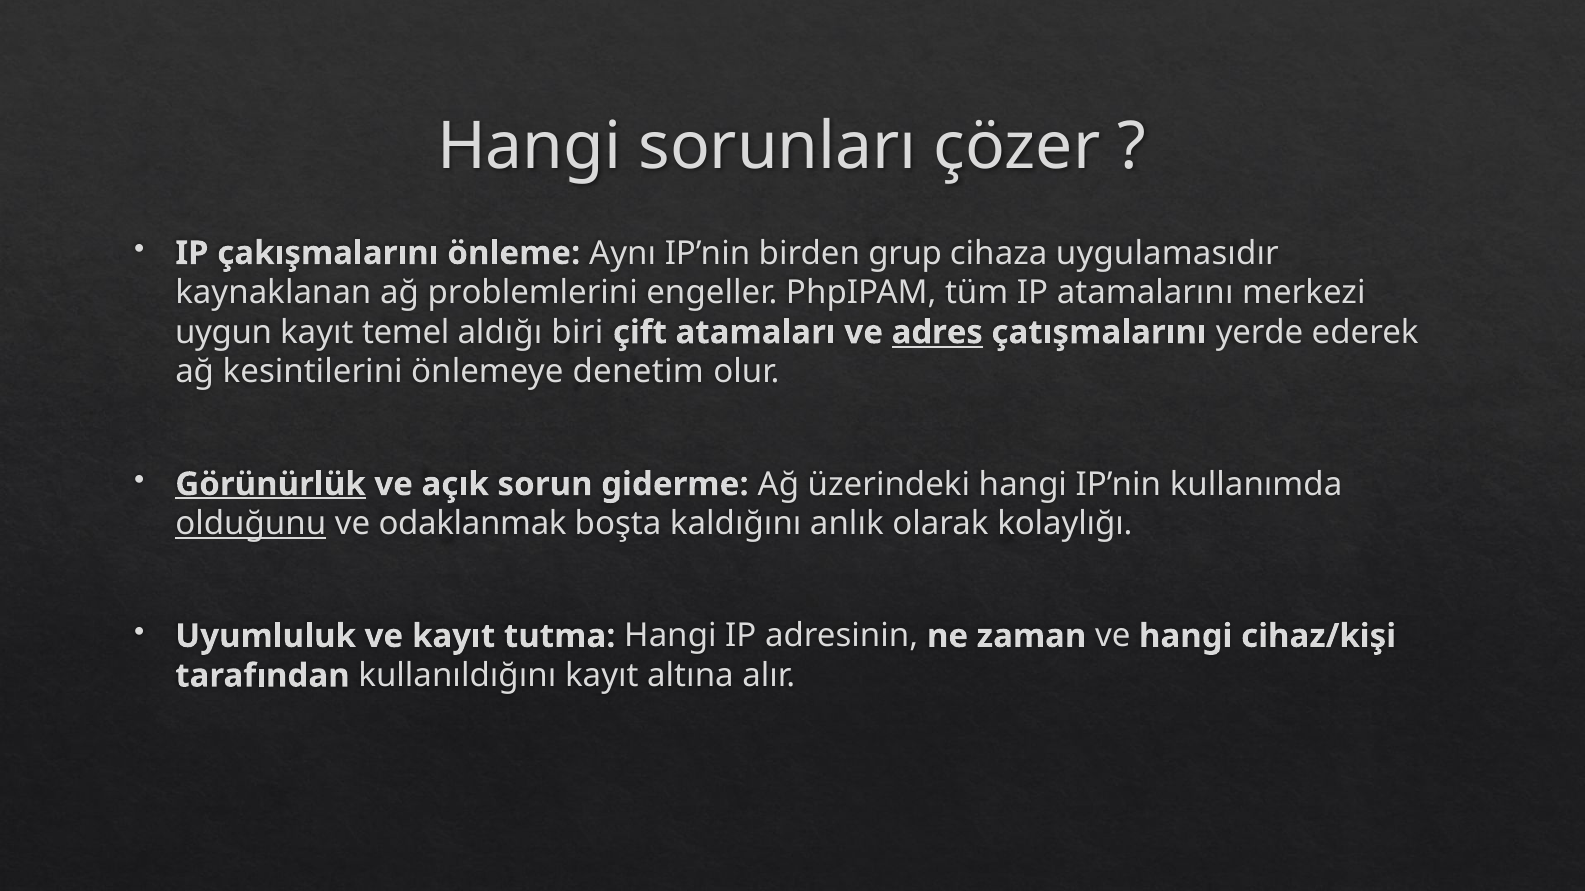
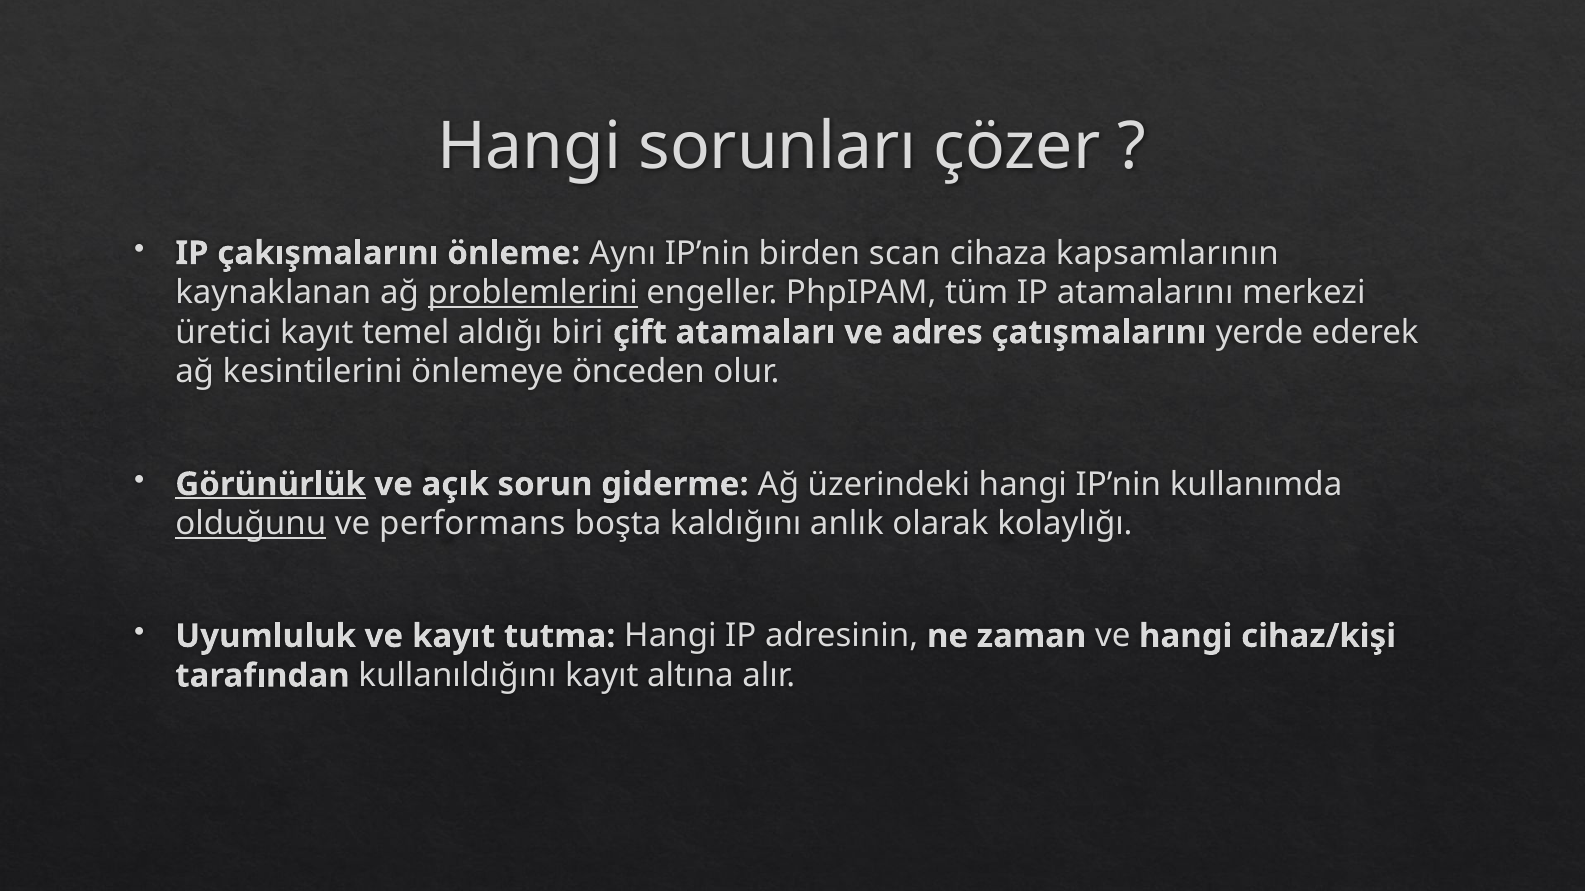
grup: grup -> scan (905, 253)
uygulamasıdır: uygulamasıdır -> kapsamlarının (1167, 253)
problemlerini underline: none -> present (533, 293)
uygun: uygun -> üretici (224, 333)
adres underline: present -> none (937, 333)
denetim: denetim -> önceden (638, 372)
odaklanmak: odaklanmak -> performans (472, 524)
